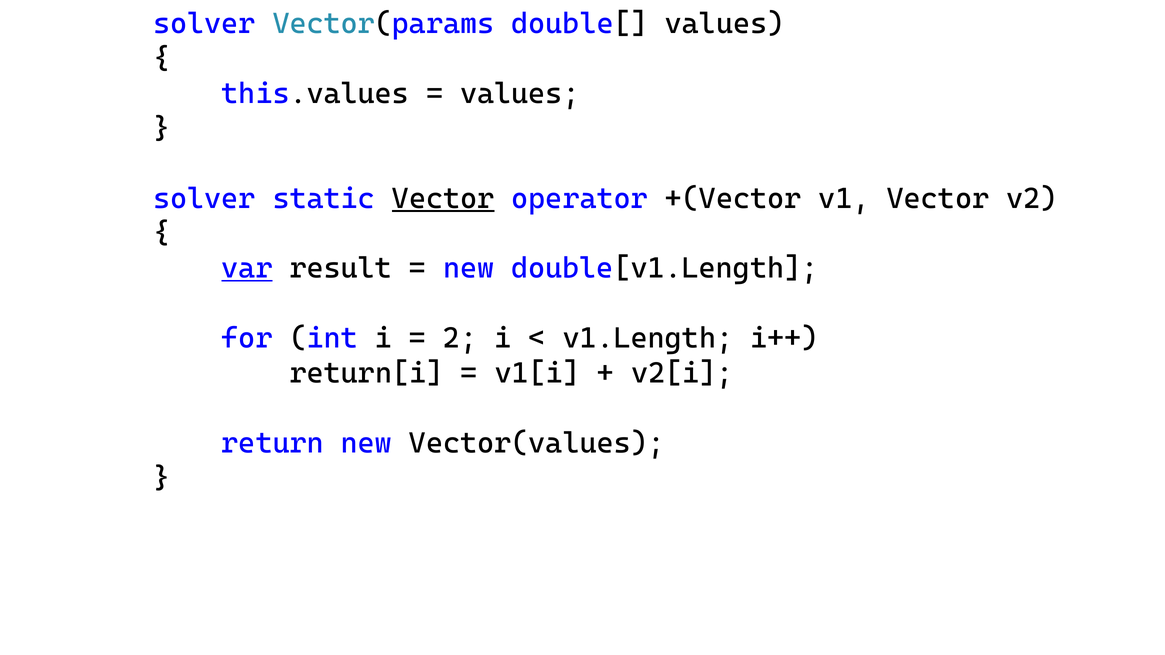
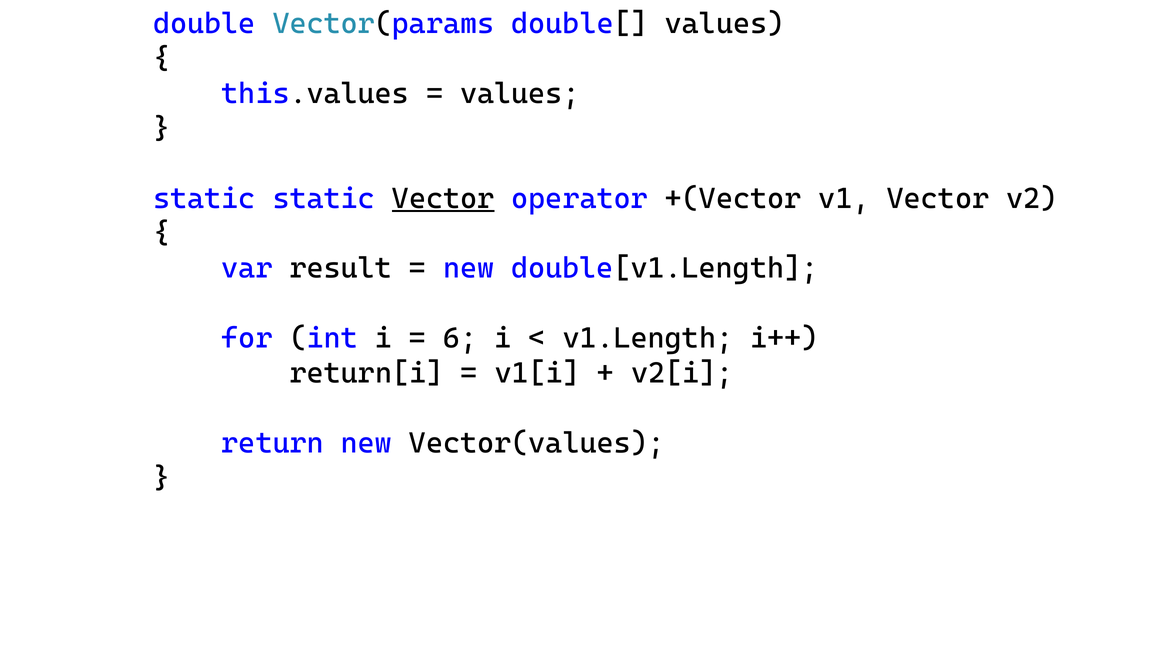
solver: solver -> double (204, 24)
solver: solver -> static (204, 199)
var underline: present -> none (247, 268)
2: 2 -> 6 (460, 338)
